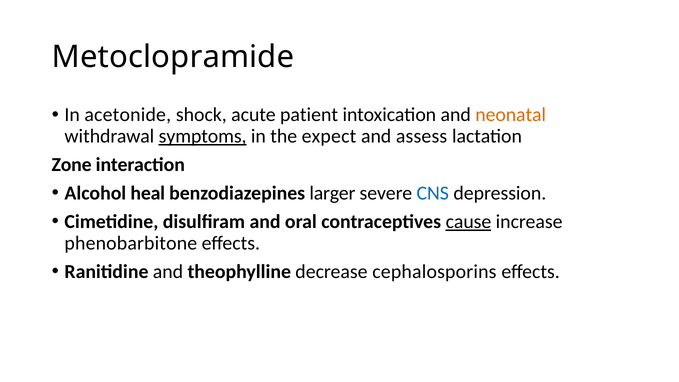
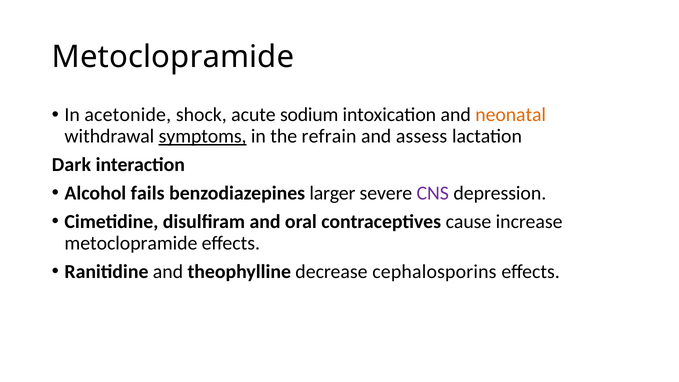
patient: patient -> sodium (309, 115)
expect: expect -> refrain (329, 136)
Zone: Zone -> Dark (71, 165)
heal: heal -> fails (148, 193)
CNS colour: blue -> purple (433, 193)
cause underline: present -> none (468, 222)
phenobarbitone: phenobarbitone -> metoclopramide (131, 243)
